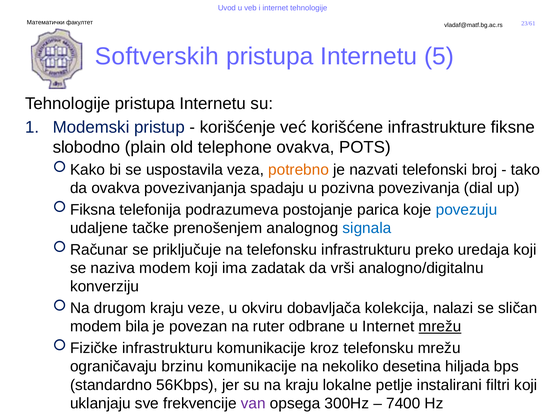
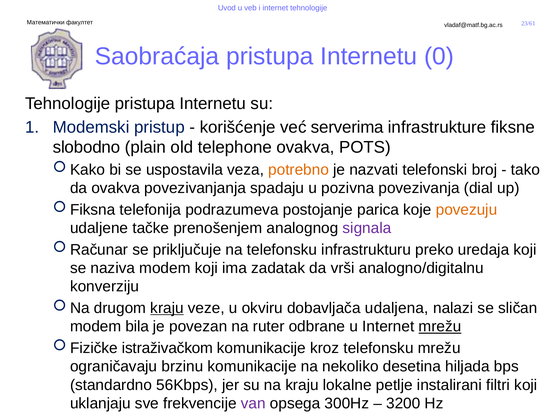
Softverskih: Softverskih -> Saobraćaja (157, 56)
5: 5 -> 0 (439, 56)
korišćene: korišćene -> serverima (347, 127)
povezuju colour: blue -> orange (467, 210)
signala colour: blue -> purple (367, 228)
kraju underline: none -> present (167, 308)
kolekcija: kolekcija -> udaljena (397, 308)
infrastrukturu: infrastrukturu -> istraživačkom (167, 348)
7400: 7400 -> 3200 (403, 403)
